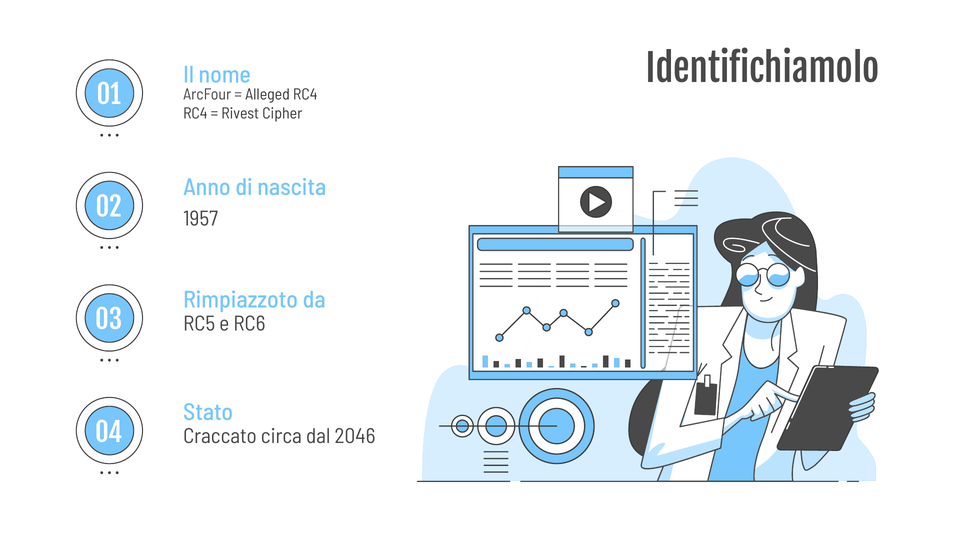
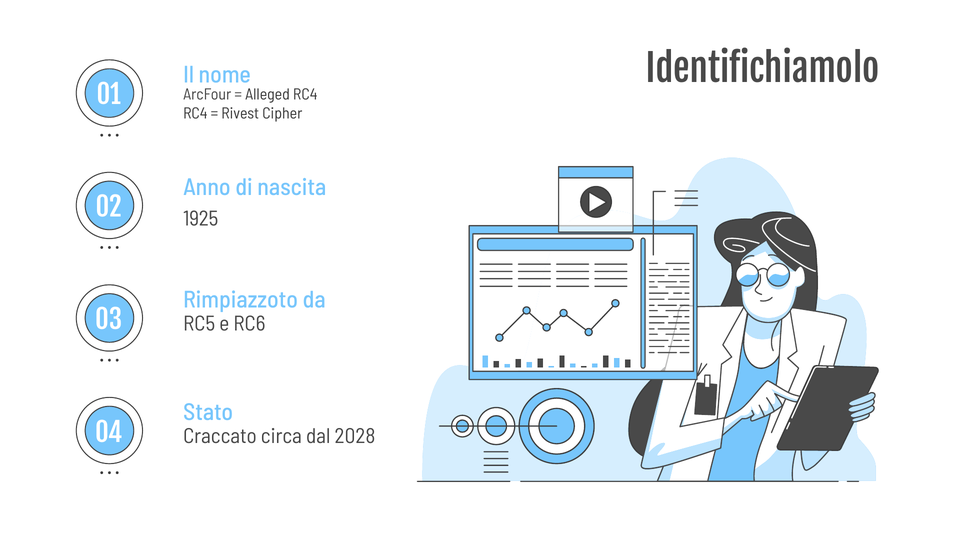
1957: 1957 -> 1925 (201, 218)
2046: 2046 -> 2028 (355, 436)
